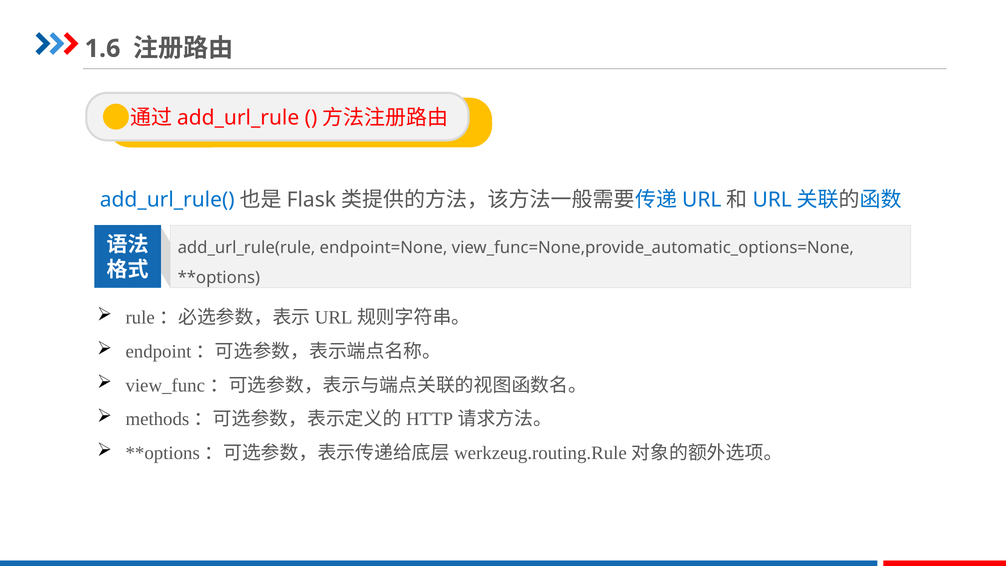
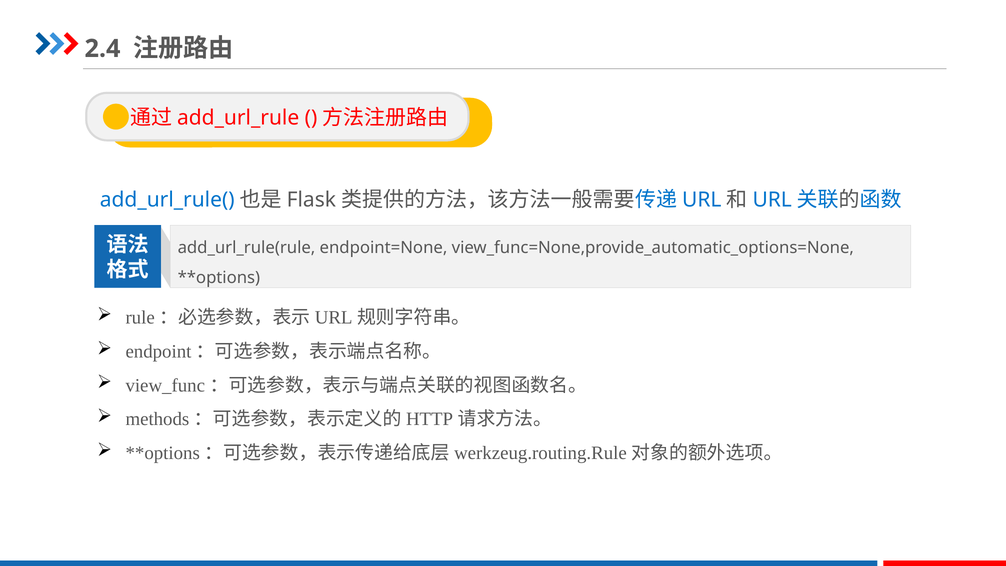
1.6: 1.6 -> 2.4 (103, 49)
